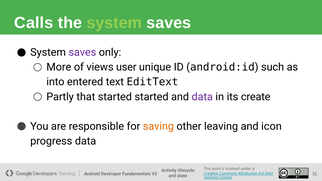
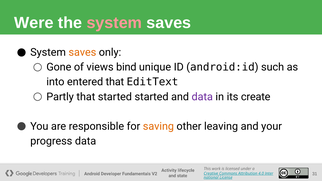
Calls: Calls -> Were (34, 23)
system colour: light green -> pink (114, 23)
saves colour: purple -> orange (82, 52)
More: More -> Gone (59, 67)
user: user -> bind (126, 67)
entered text: text -> that (115, 82)
icon: icon -> your (272, 126)
